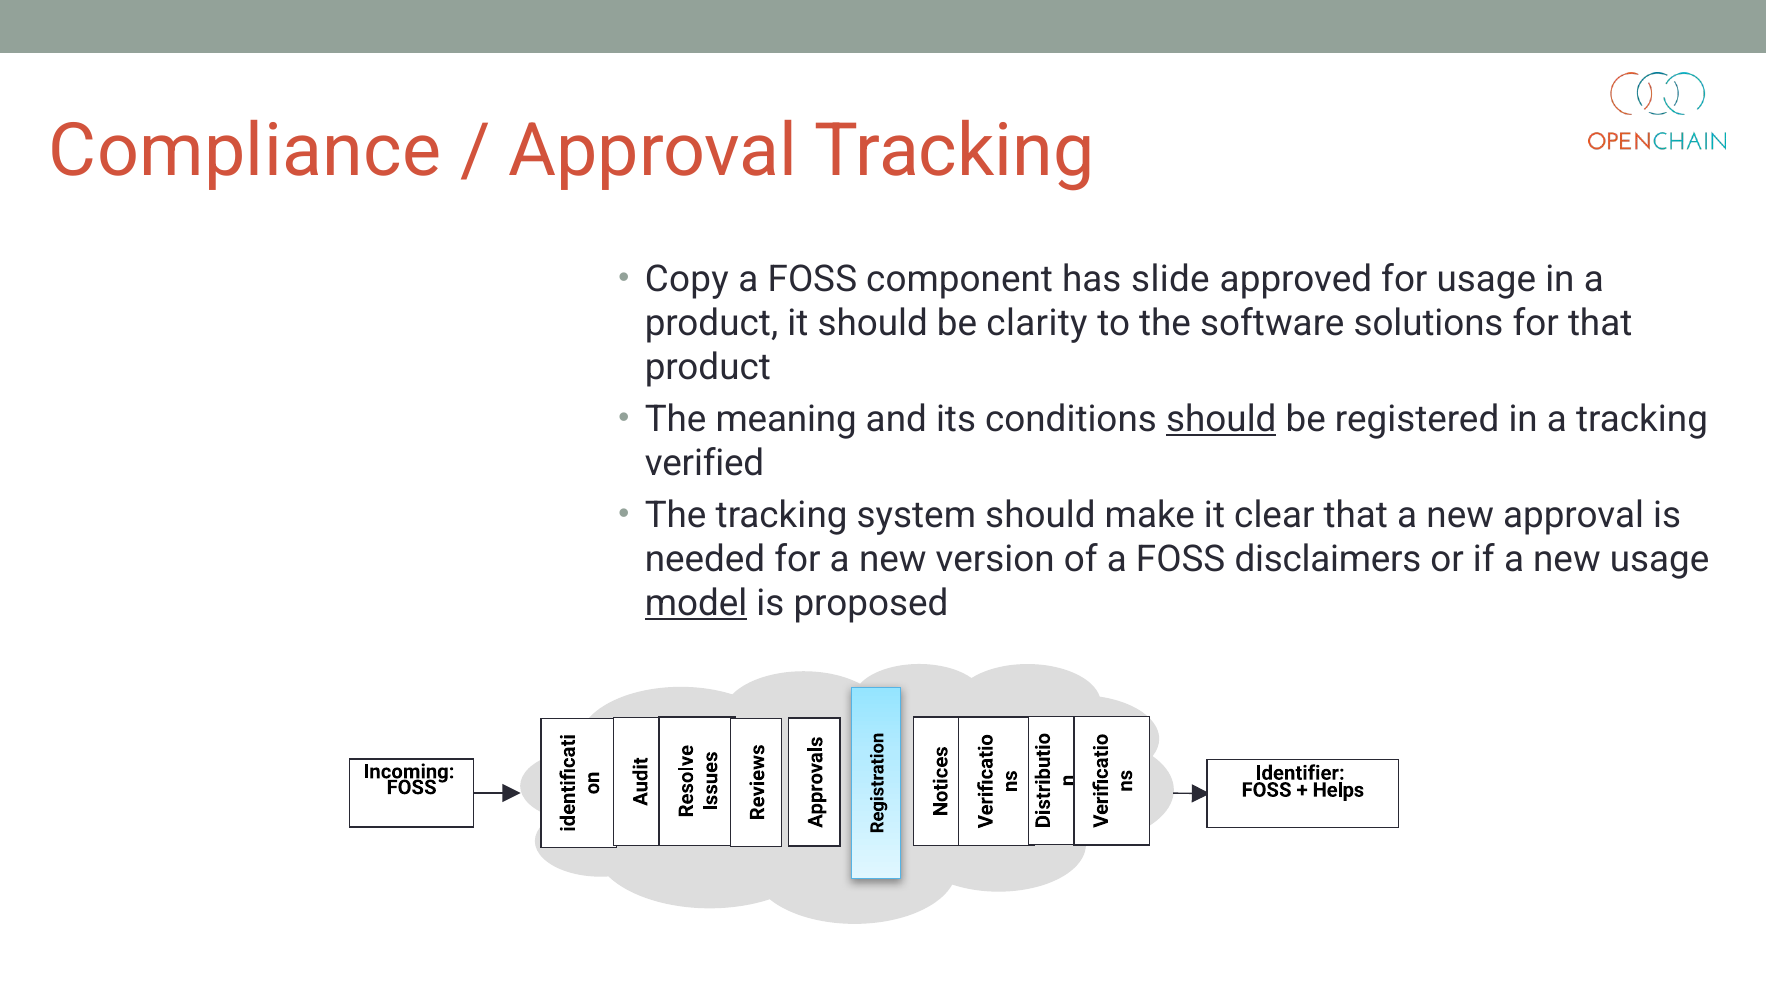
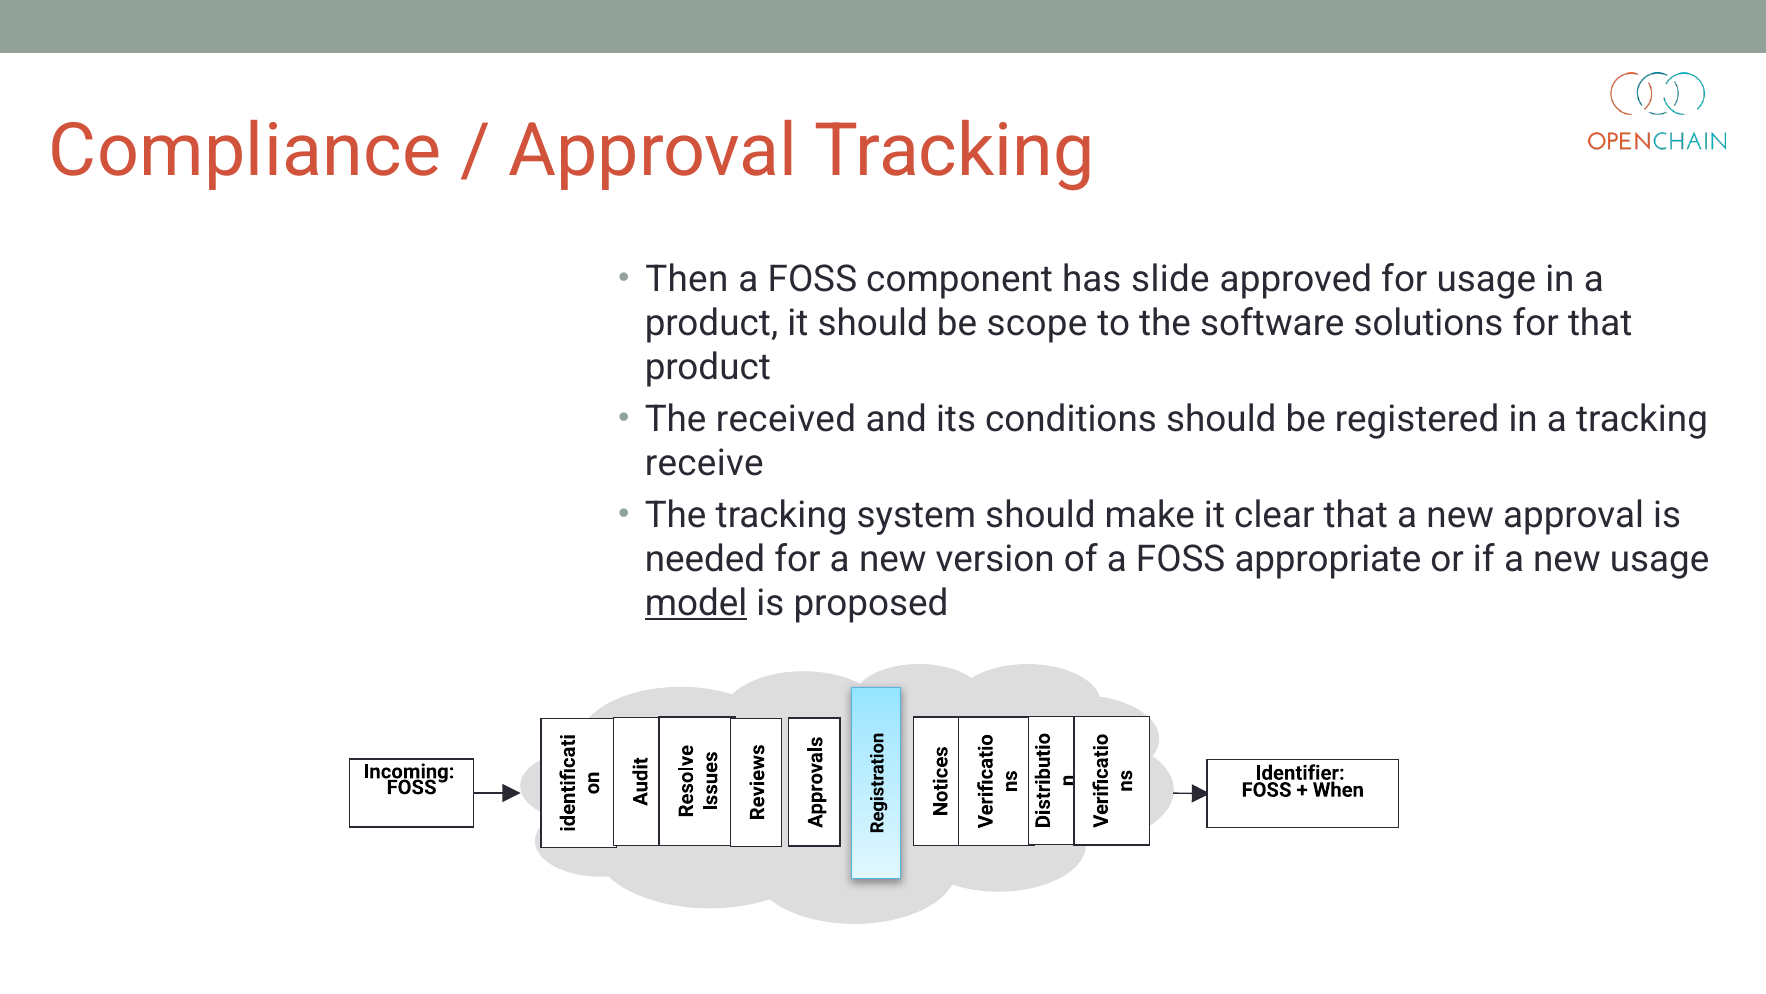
Copy: Copy -> Then (687, 279)
clarity: clarity -> scope (1037, 323)
meaning: meaning -> received (786, 419)
should underline: present -> none (1221, 419)
verified: verified -> receive (704, 463)
disclaimers: disclaimers -> appropriate (1328, 559)
Helps: Helps -> When (1338, 790)
